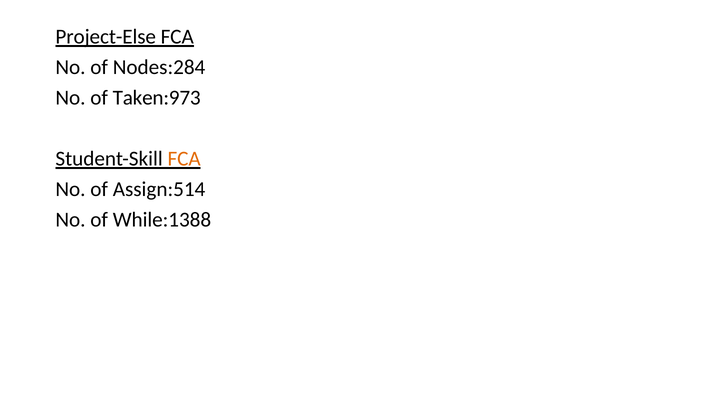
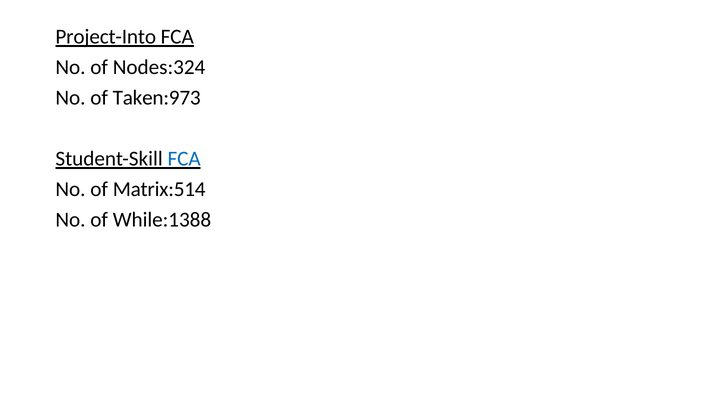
Project-Else: Project-Else -> Project-Into (106, 37)
Nodes:284: Nodes:284 -> Nodes:324 (159, 67)
FCA colour: orange -> blue (184, 159)
Assign:514: Assign:514 -> Matrix:514 (159, 189)
